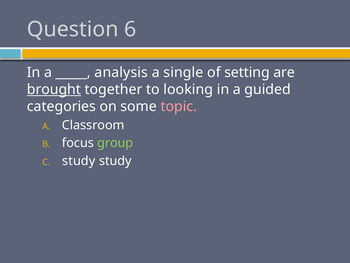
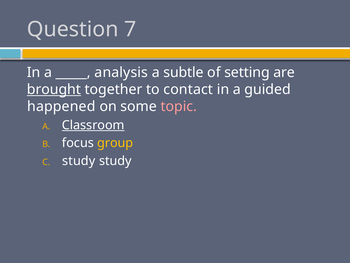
6: 6 -> 7 (130, 29)
single: single -> subtle (184, 72)
looking: looking -> contact (188, 89)
categories: categories -> happened (61, 106)
Classroom underline: none -> present (93, 125)
group colour: light green -> yellow (115, 143)
